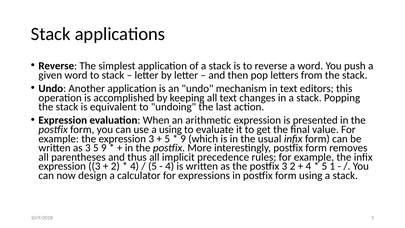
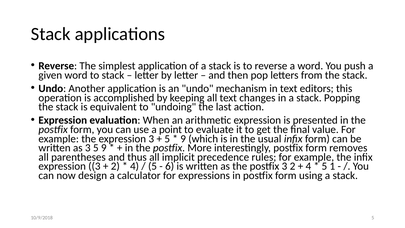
a using: using -> point (170, 129)
4: 4 -> 6 (170, 166)
